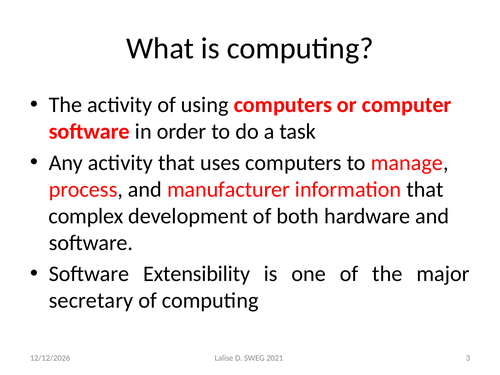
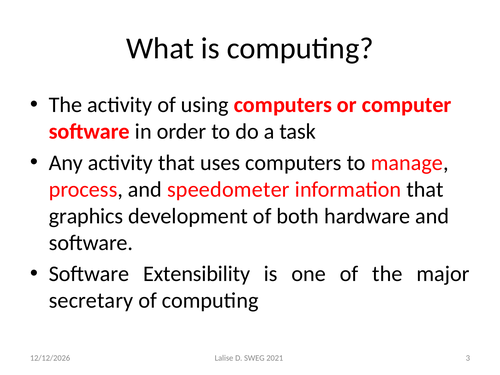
manufacturer: manufacturer -> speedometer (228, 189)
complex: complex -> graphics (86, 216)
